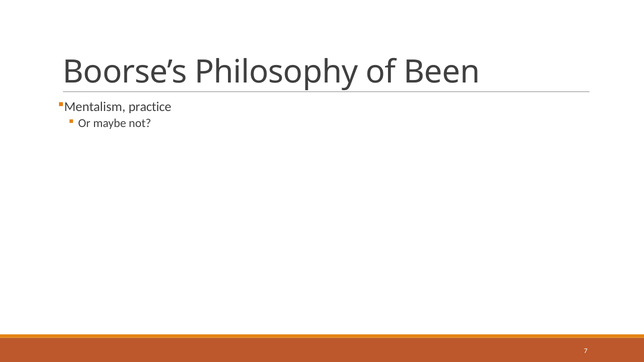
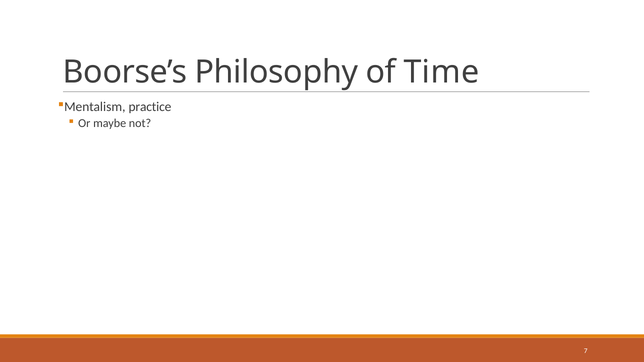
Been: Been -> Time (441, 72)
